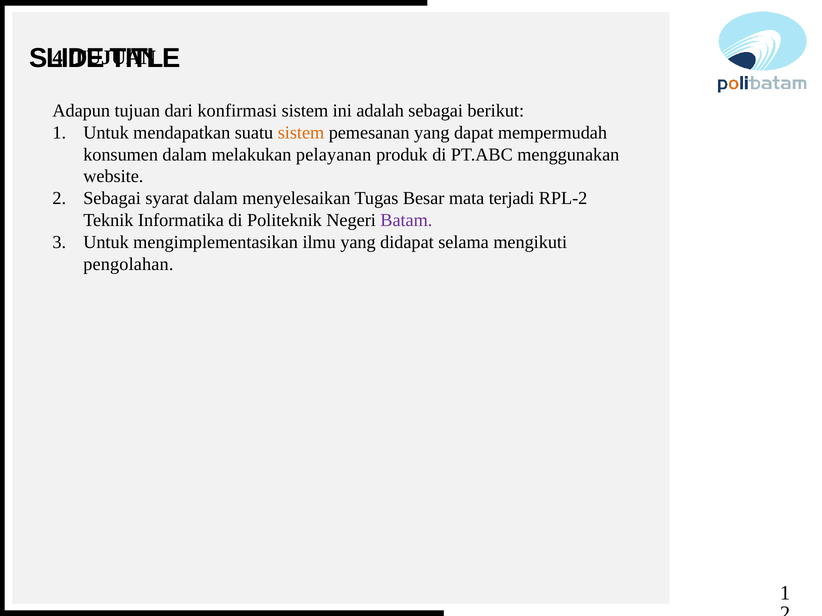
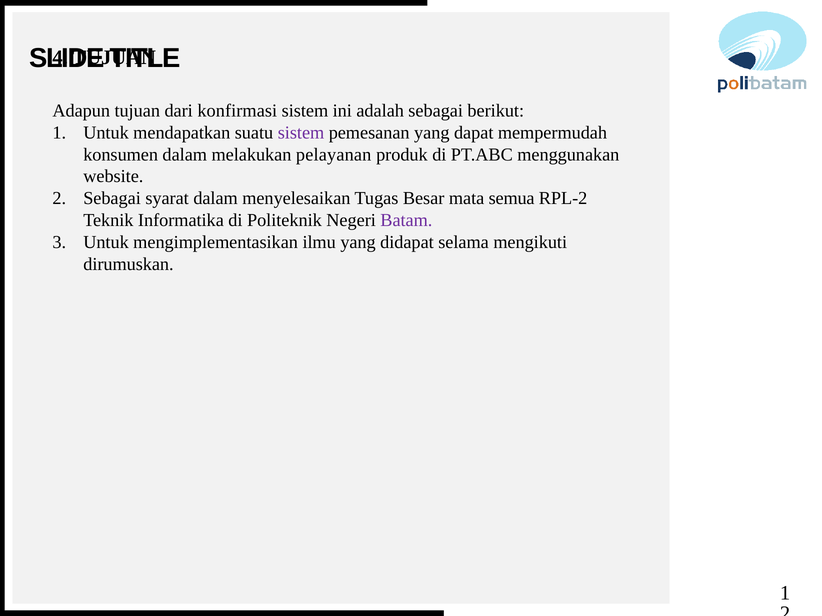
sistem colour: orange -> purple (301, 133)
terjadi: terjadi -> semua (512, 199)
pengolahan: pengolahan -> dirumuskan (128, 264)
